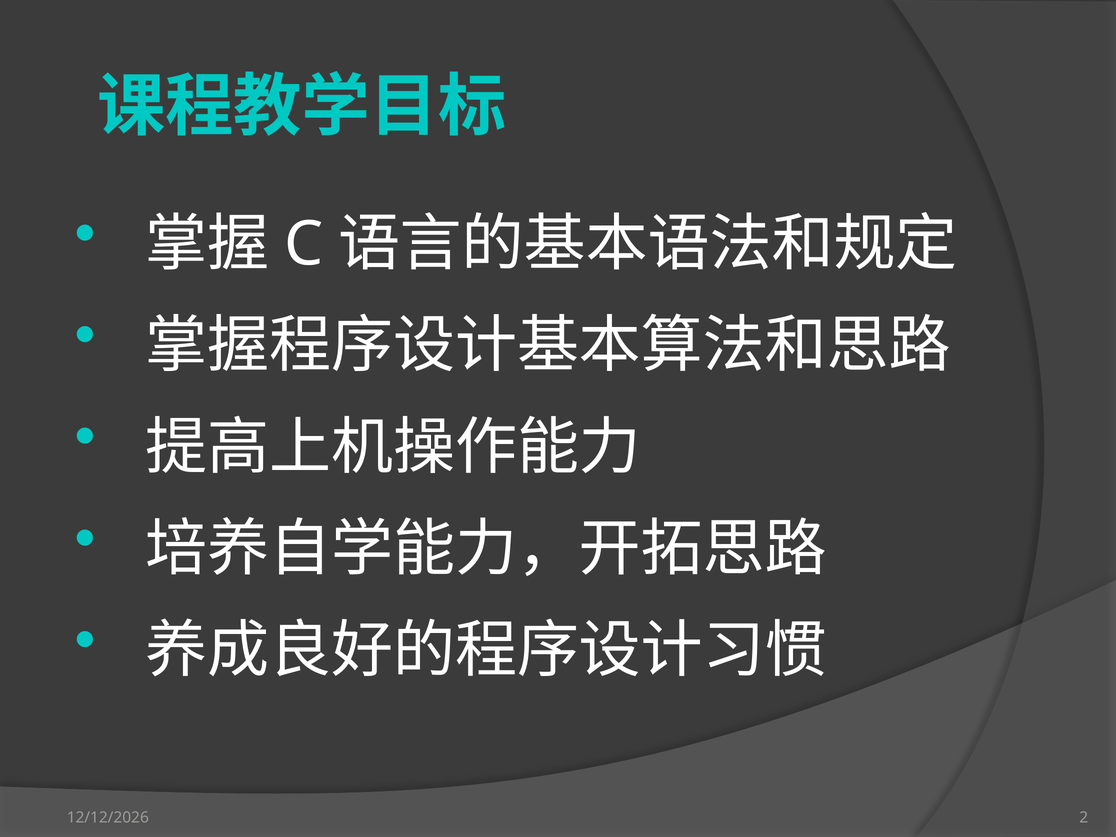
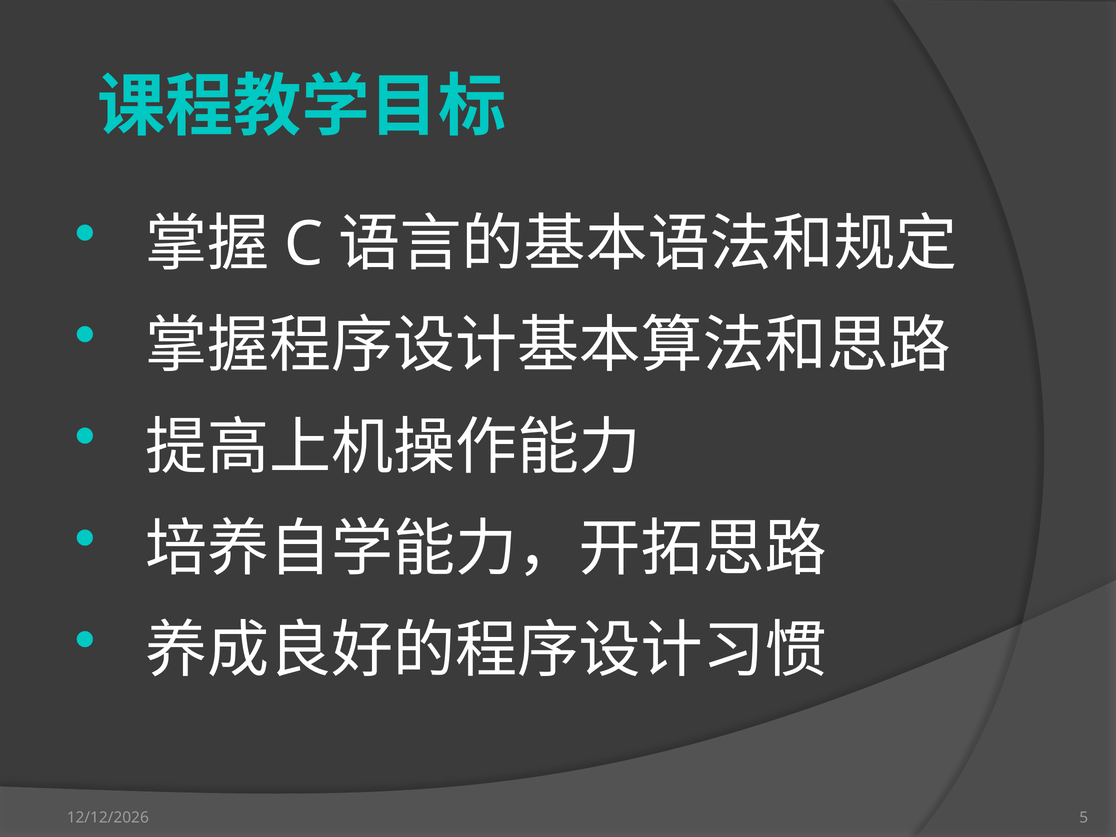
2: 2 -> 5 (1084, 818)
